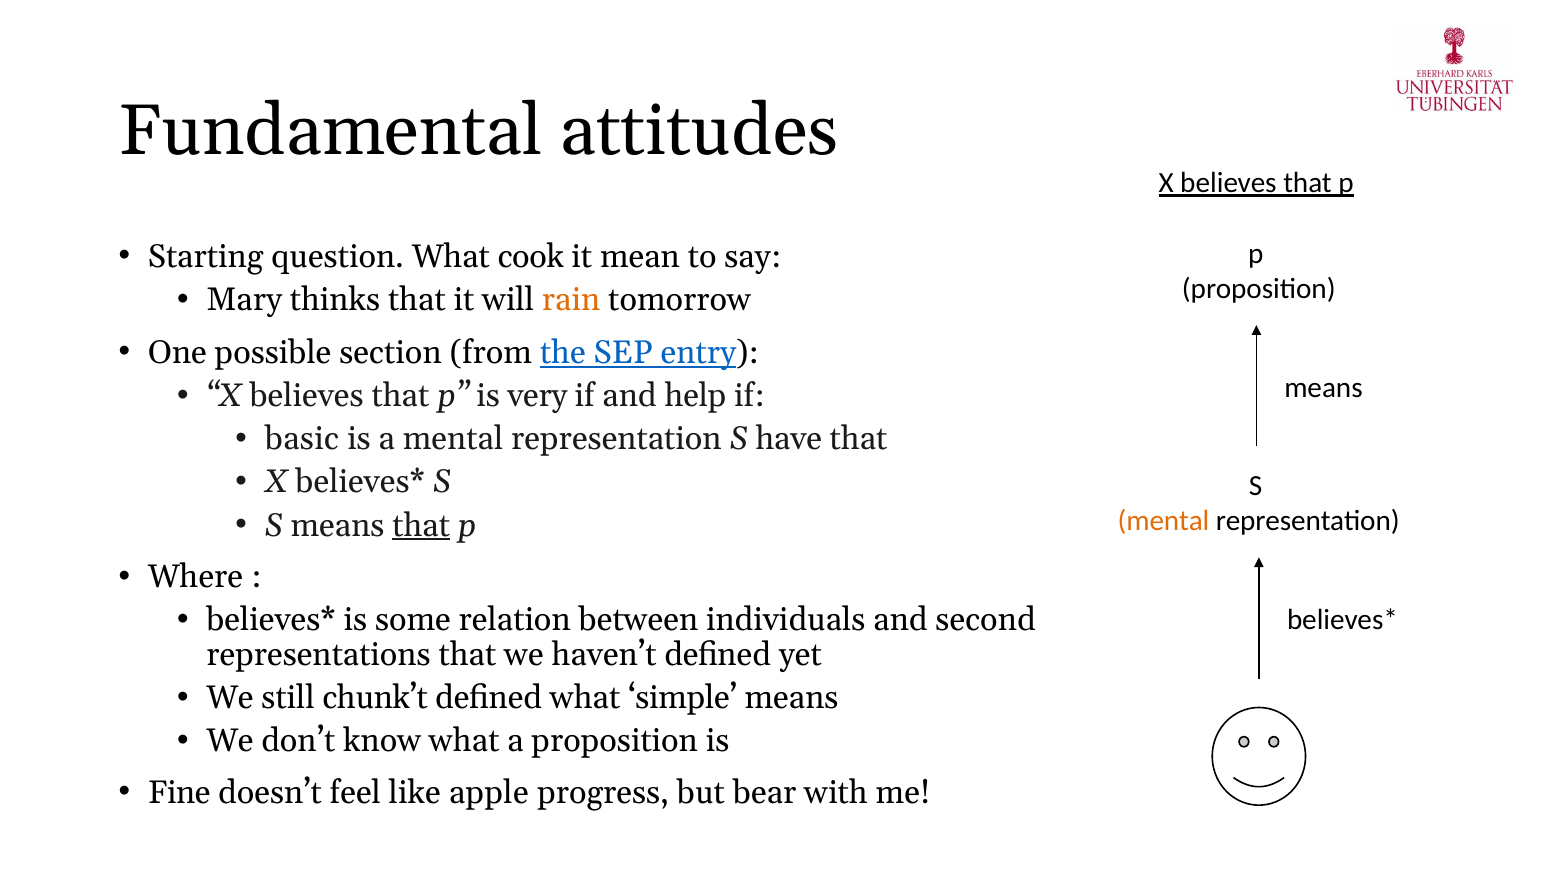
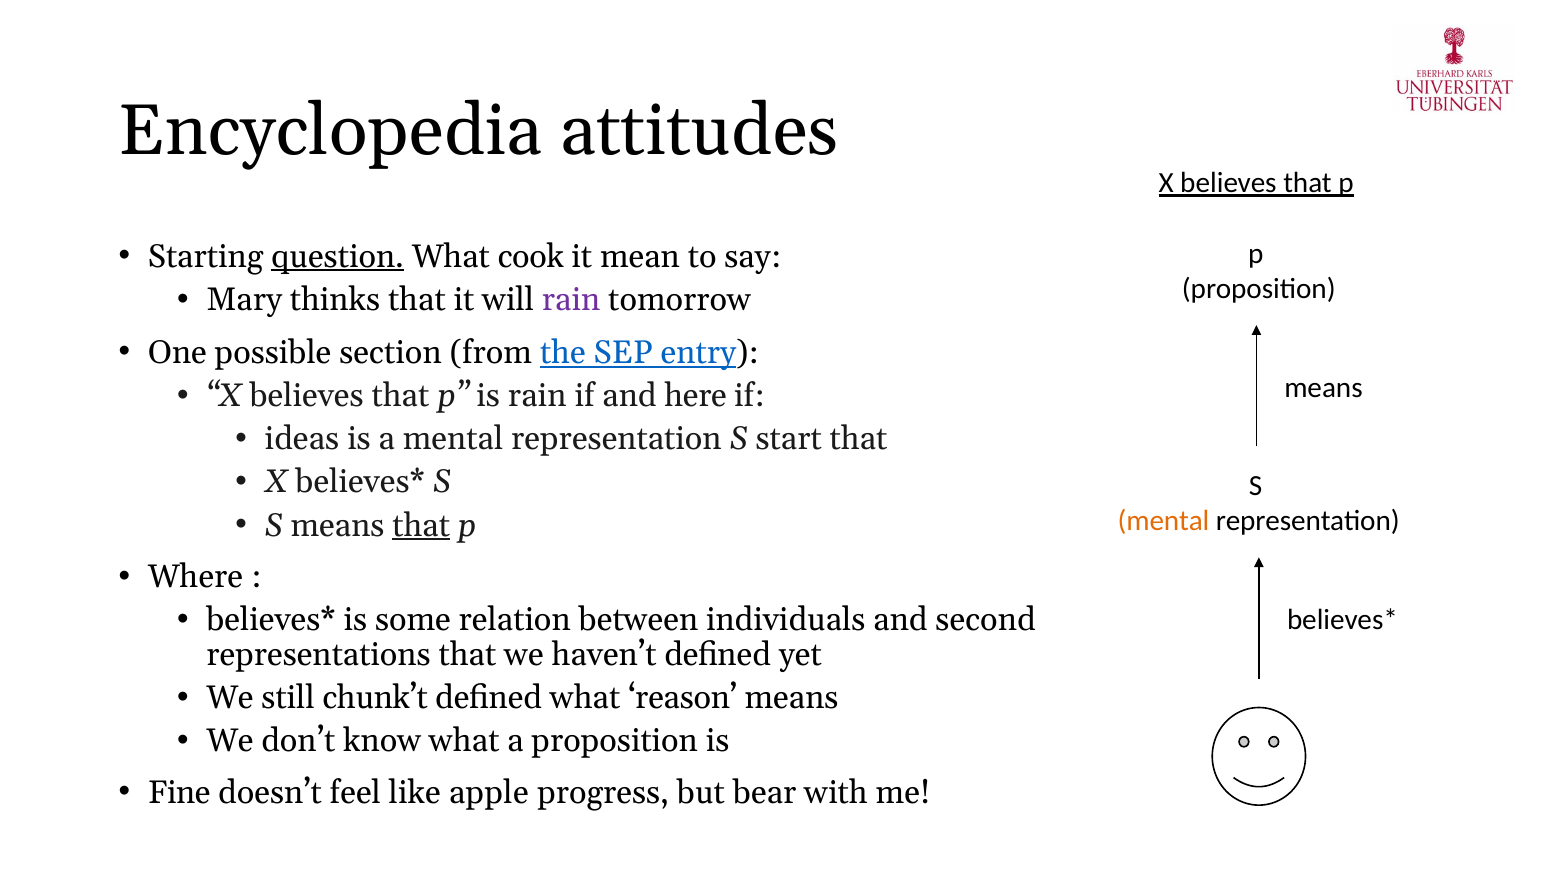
Fundamental: Fundamental -> Encyclopedia (331, 131)
question underline: none -> present (338, 256)
rain colour: orange -> purple (571, 299)
is very: very -> rain (537, 396)
help: help -> here (696, 396)
basic: basic -> ideas (302, 439)
have: have -> start (789, 439)
simple: simple -> reason (683, 698)
